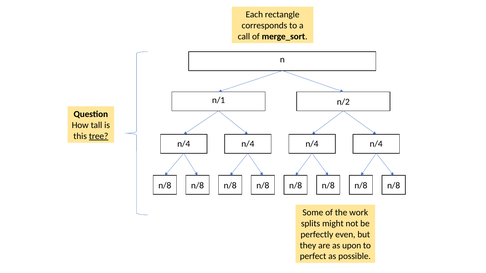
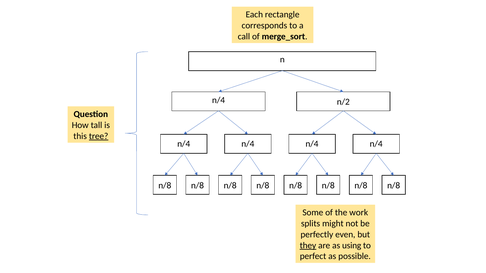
n/1: n/1 -> n/4 (219, 100)
they underline: none -> present (308, 246)
upon: upon -> using (352, 246)
